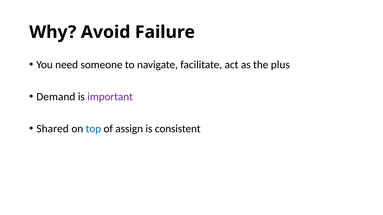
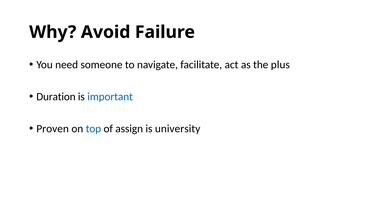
Demand: Demand -> Duration (56, 97)
important colour: purple -> blue (110, 97)
Shared: Shared -> Proven (53, 129)
consistent: consistent -> university (178, 129)
